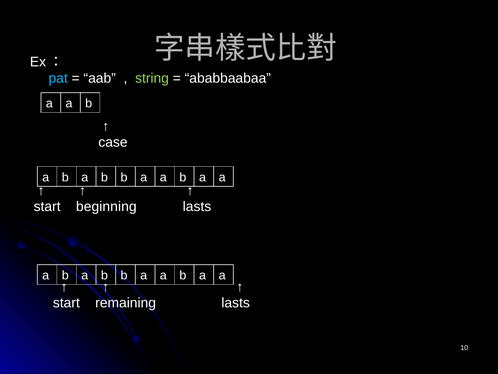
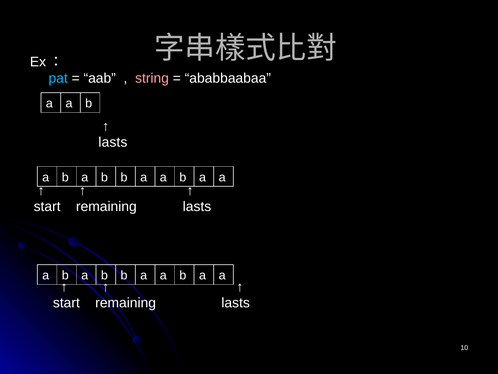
string colour: light green -> pink (152, 78)
case: case -> lasts (113, 142)
beginning: beginning -> remaining (106, 206)
